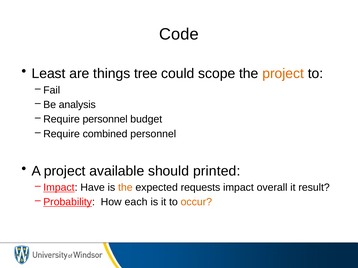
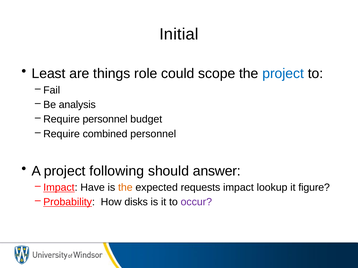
Code: Code -> Initial (179, 34)
tree: tree -> role (146, 74)
project colour: orange -> blue (283, 74)
available: available -> following (117, 171)
printed: printed -> answer (217, 171)
overall: overall -> lookup (272, 188)
result: result -> figure (314, 188)
each: each -> disks (136, 202)
occur colour: orange -> purple (196, 202)
